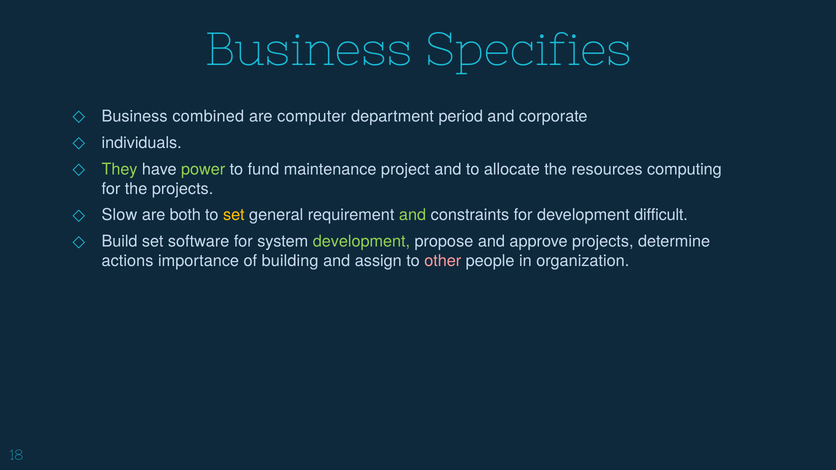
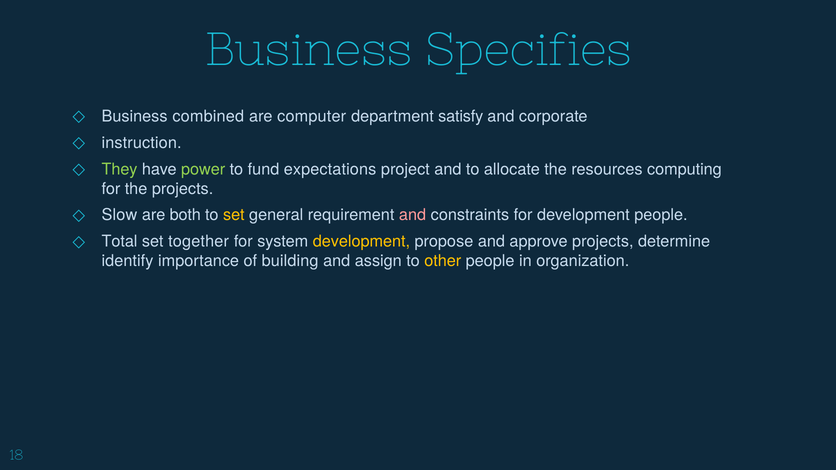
period: period -> satisfy (461, 116)
individuals: individuals -> instruction (142, 143)
maintenance: maintenance -> expectations (330, 169)
and colour: light green -> pink (413, 215)
development difficult: difficult -> people (661, 215)
Build: Build -> Total (120, 242)
software: software -> together (199, 242)
development colour: light green -> yellow (361, 242)
actions: actions -> identify (127, 261)
other colour: pink -> yellow (443, 261)
